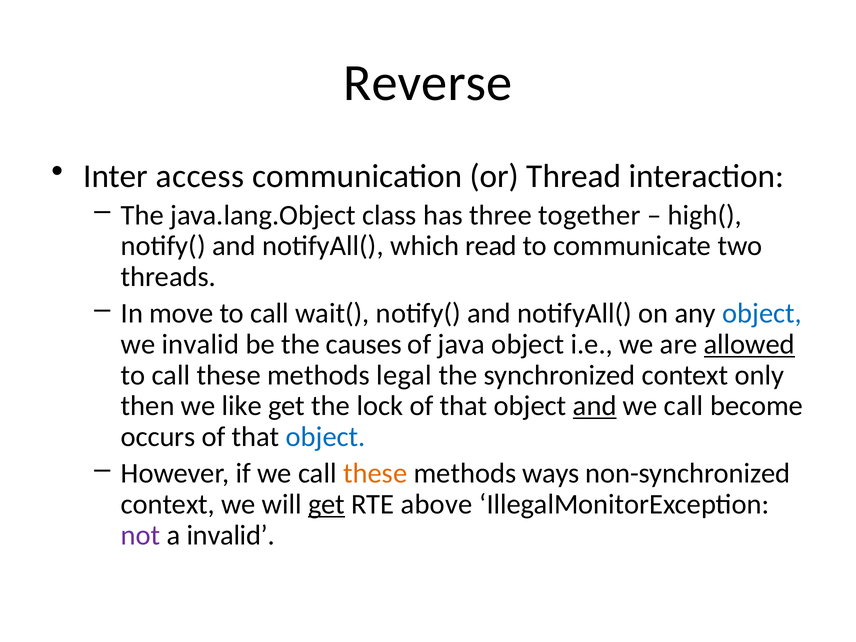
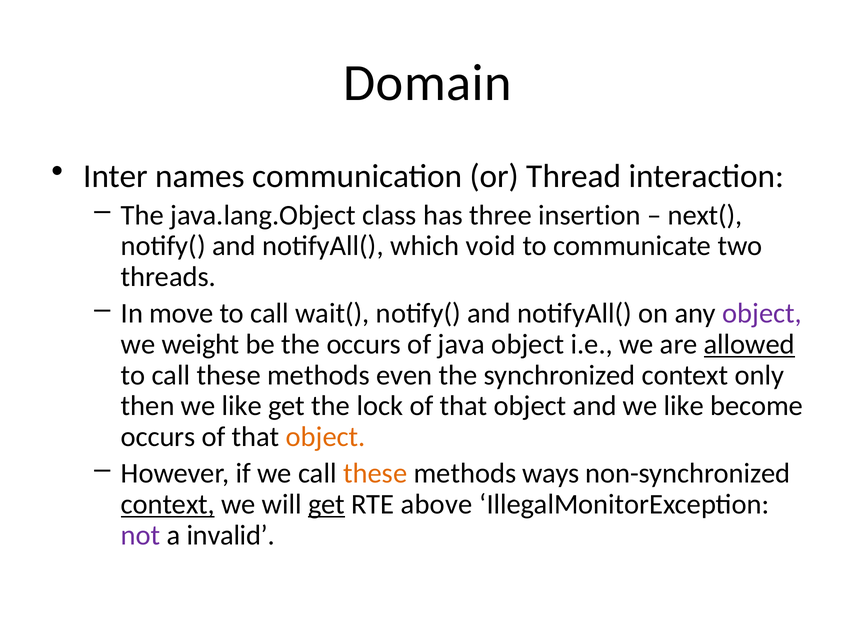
Reverse: Reverse -> Domain (428, 83)
access: access -> names (200, 176)
together: together -> insertion (589, 215)
high(: high( -> next( (705, 215)
read: read -> void (491, 246)
object colour: blue -> purple (762, 314)
we invalid: invalid -> weight (201, 344)
the causes: causes -> occurs (364, 344)
legal: legal -> even (404, 375)
and underline: present -> none (595, 406)
call: call -> like (684, 406)
object colour: blue -> orange (326, 437)
context underline: none -> present (168, 504)
